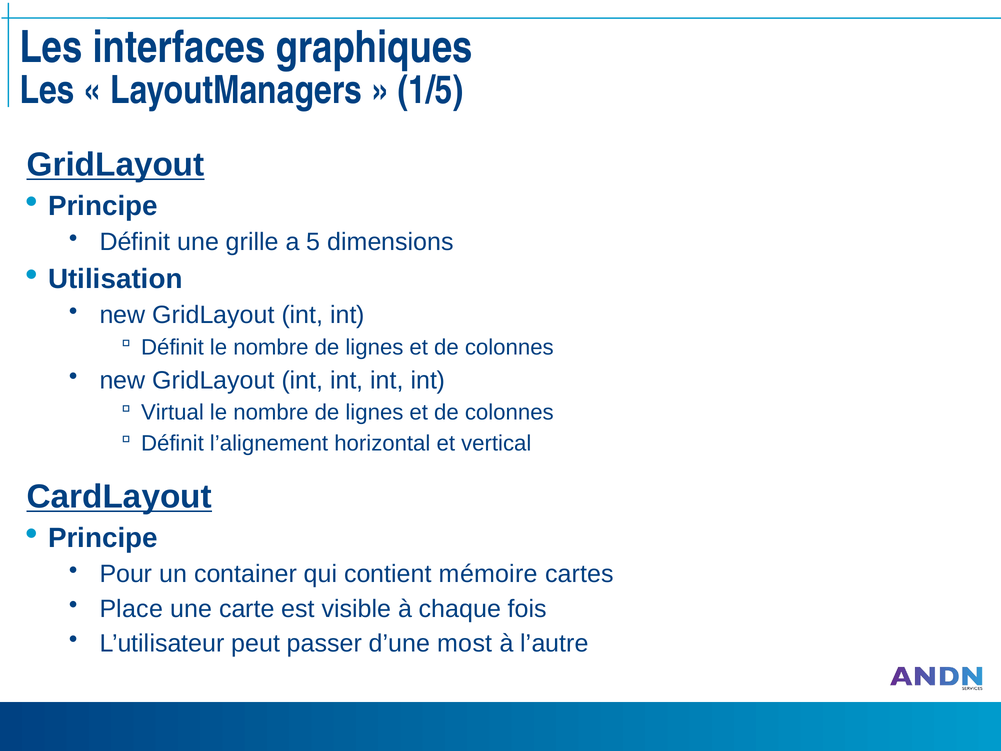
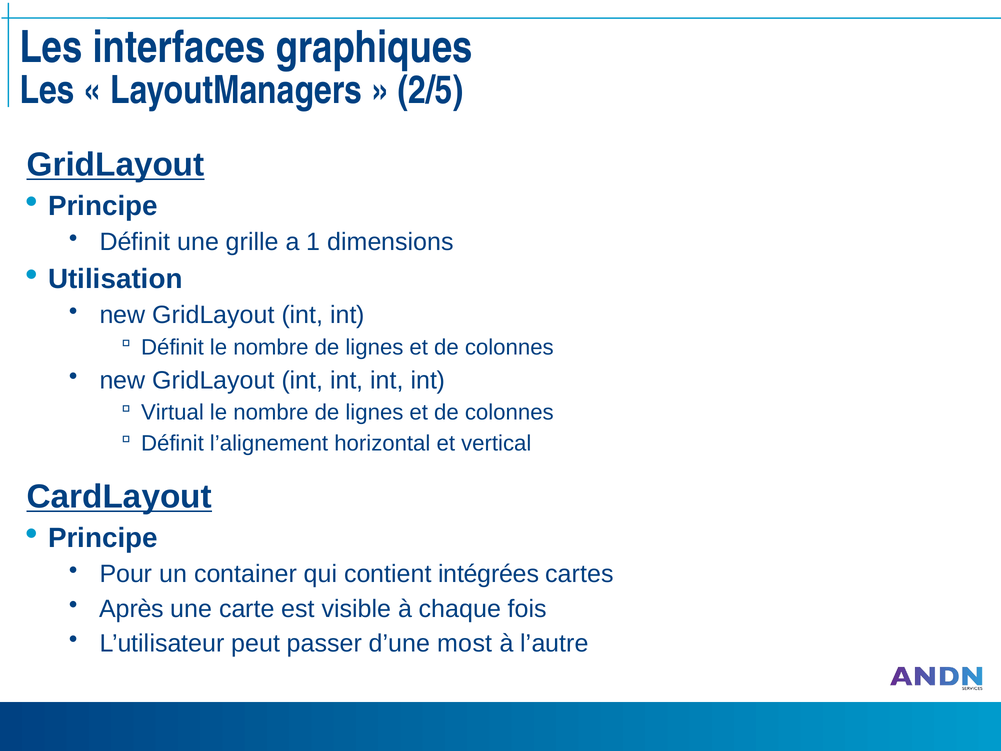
1/5: 1/5 -> 2/5 (430, 90)
5: 5 -> 1 (313, 242)
mémoire: mémoire -> intégrées (489, 574)
Place: Place -> Après (132, 609)
